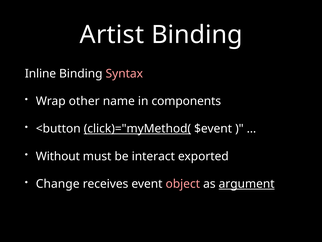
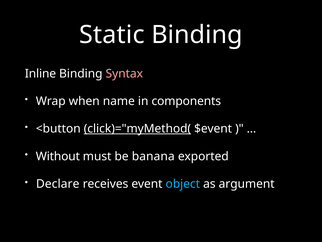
Artist: Artist -> Static (112, 35)
other: other -> when (84, 101)
interact: interact -> banana (153, 156)
Change: Change -> Declare (58, 184)
object colour: pink -> light blue (183, 184)
argument underline: present -> none (247, 184)
